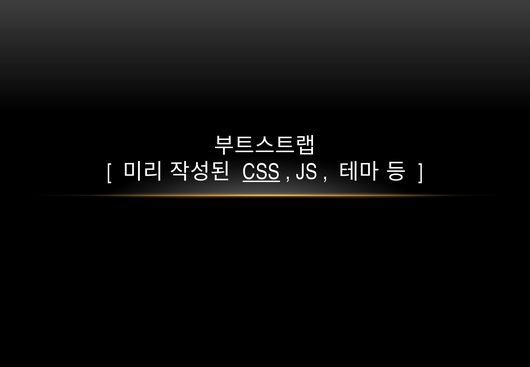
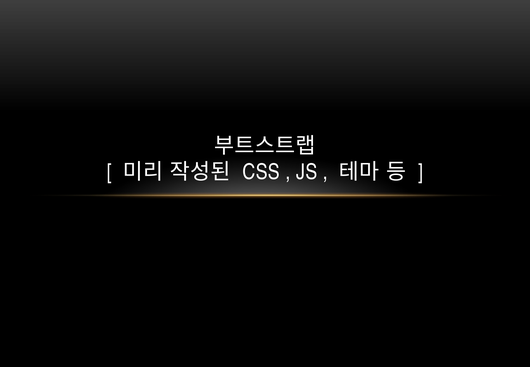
CSS underline: present -> none (261, 172)
